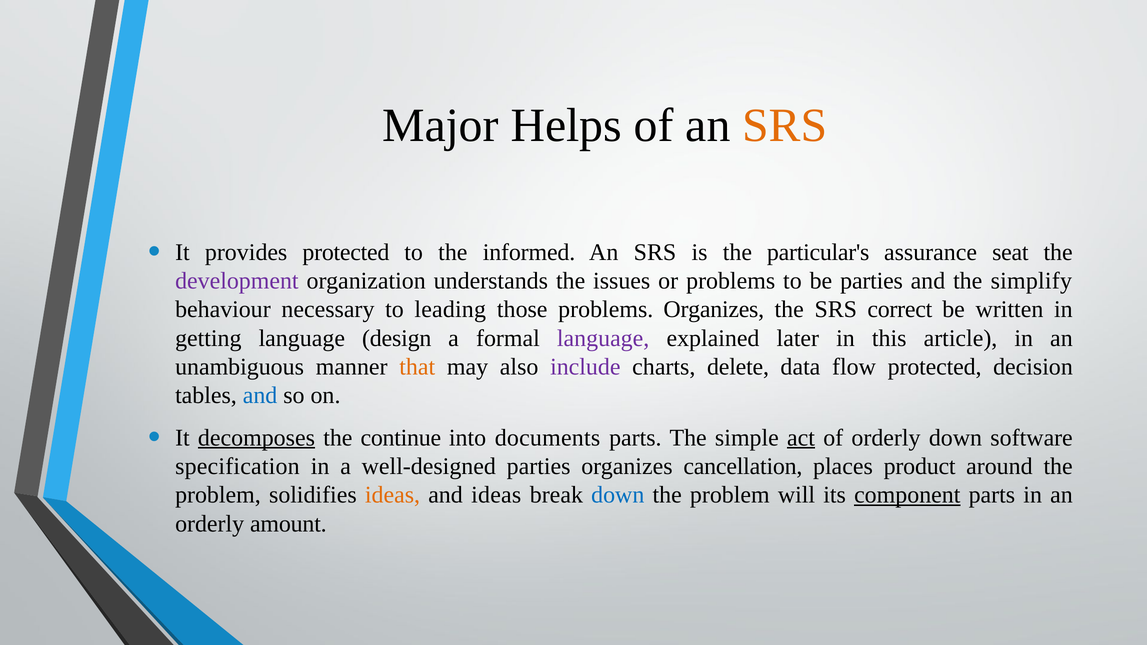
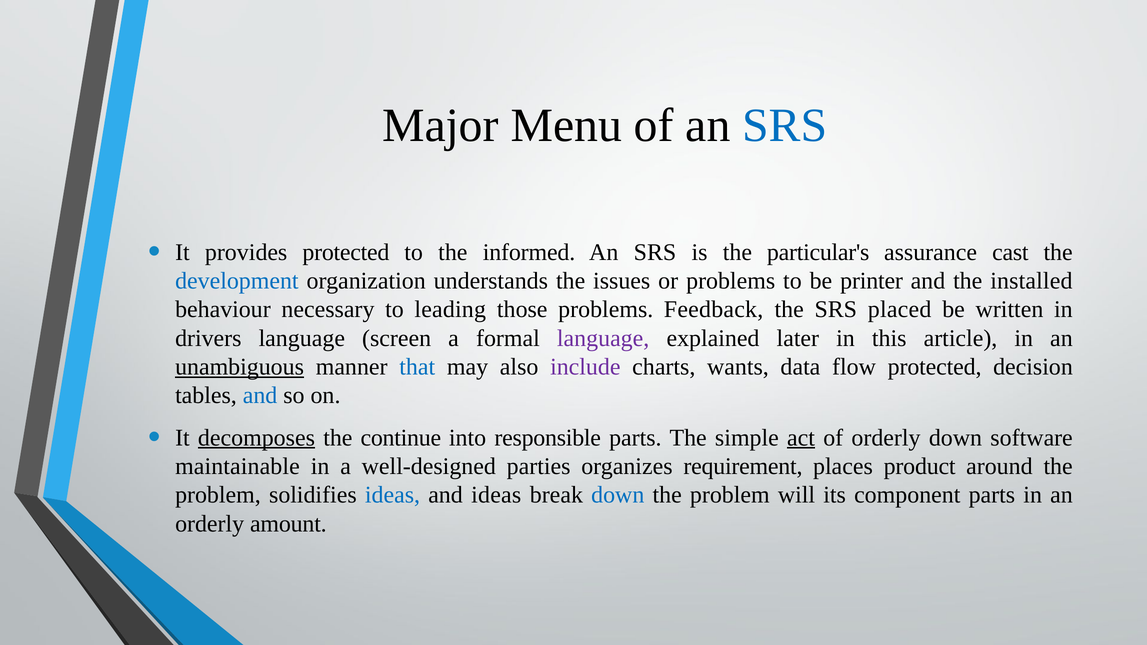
Helps: Helps -> Menu (566, 126)
SRS colour: orange -> blue (785, 126)
seat: seat -> cast (1010, 252)
development colour: purple -> blue (237, 281)
be parties: parties -> printer (872, 281)
simplify: simplify -> installed (1031, 281)
problems Organizes: Organizes -> Feedback (714, 310)
correct: correct -> placed (900, 310)
getting: getting -> drivers (208, 338)
design: design -> screen (397, 338)
unambiguous underline: none -> present (240, 367)
that colour: orange -> blue (417, 367)
delete: delete -> wants (738, 367)
documents: documents -> responsible (548, 438)
specification: specification -> maintainable (237, 466)
cancellation: cancellation -> requirement (743, 466)
ideas colour: orange -> blue (393, 495)
component underline: present -> none (907, 495)
